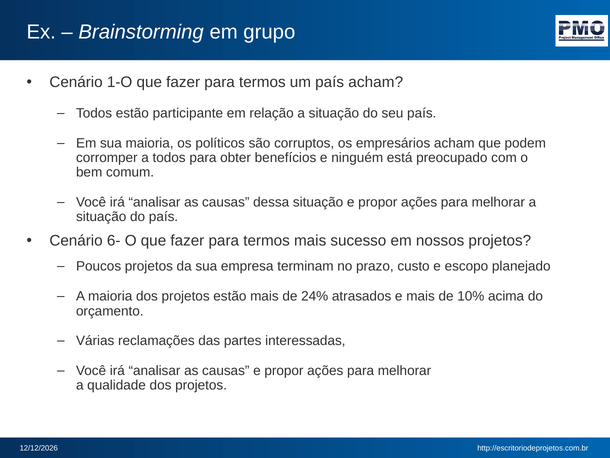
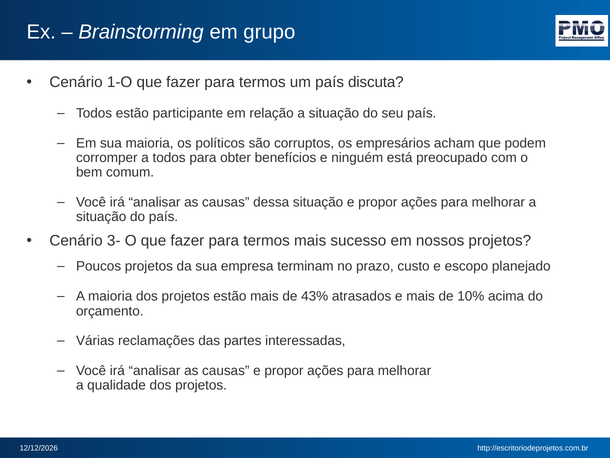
país acham: acham -> discuta (376, 82)
6-: 6- -> 3- (114, 240)
24%: 24% -> 43% (315, 296)
